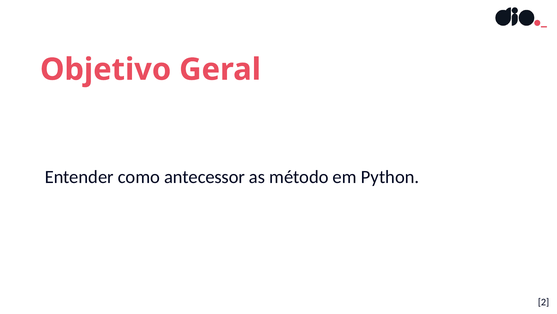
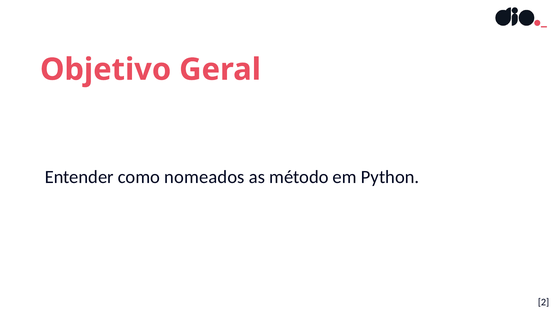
antecessor: antecessor -> nomeados (204, 177)
